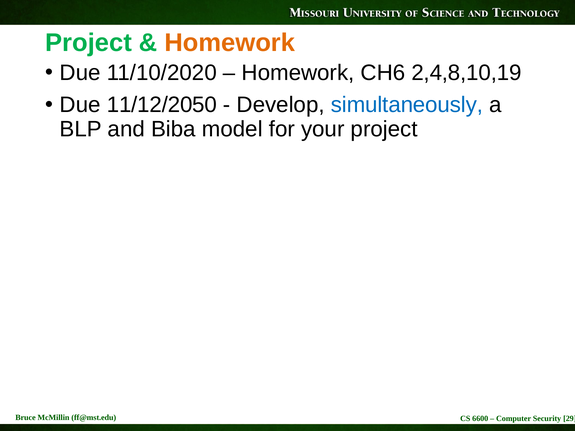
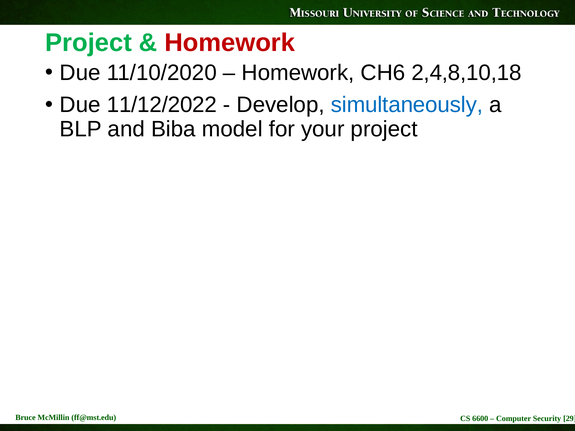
Homework colour: orange -> red (230, 43)
2,4,8,10,19: 2,4,8,10,19 -> 2,4,8,10,18 (466, 73)
11/12/2050: 11/12/2050 -> 11/12/2022 (162, 105)
